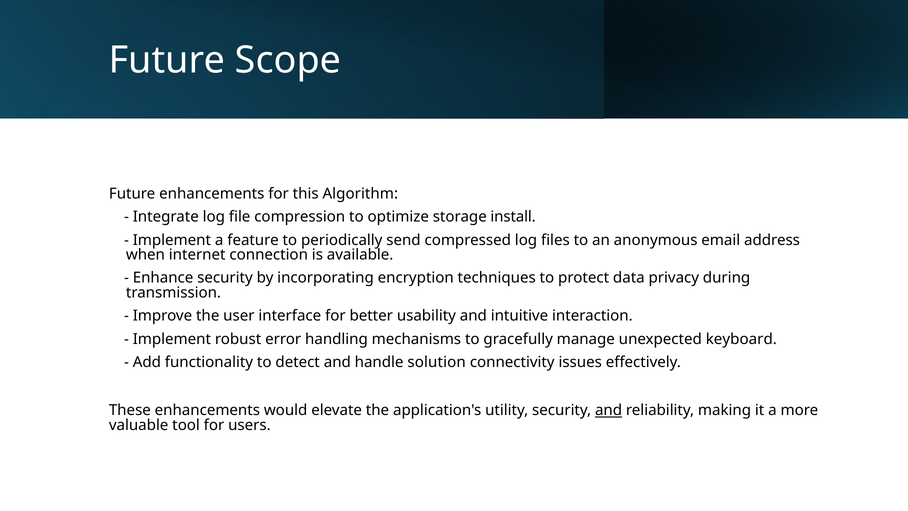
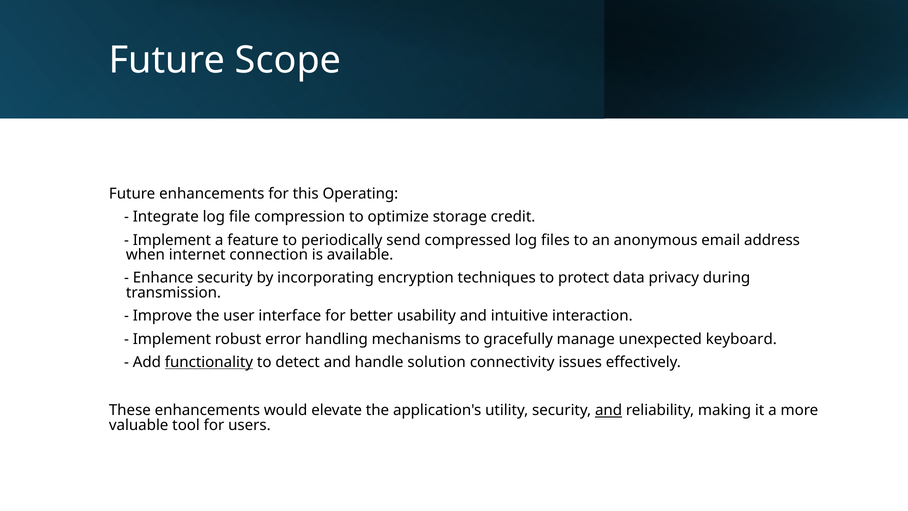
Algorithm: Algorithm -> Operating (360, 194)
install: install -> credit (513, 217)
functionality underline: none -> present (209, 362)
